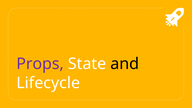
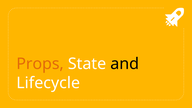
Props colour: purple -> orange (40, 64)
